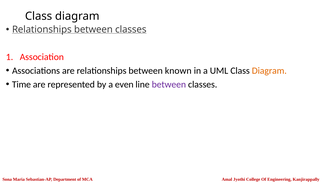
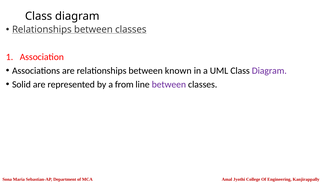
Diagram colour: orange -> purple (269, 71)
Time: Time -> Solid (21, 85)
even: even -> from (124, 85)
